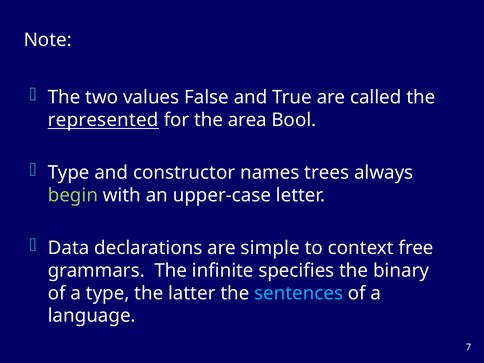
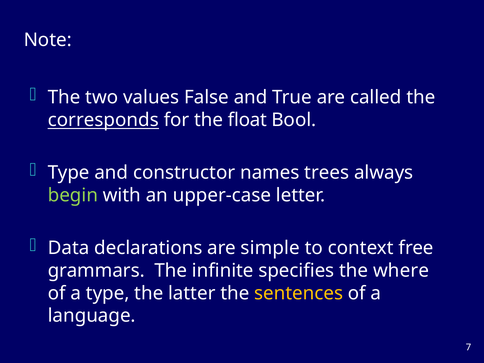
represented: represented -> corresponds (103, 120)
area: area -> float (247, 120)
binary: binary -> where (401, 271)
sentences colour: light blue -> yellow (299, 293)
